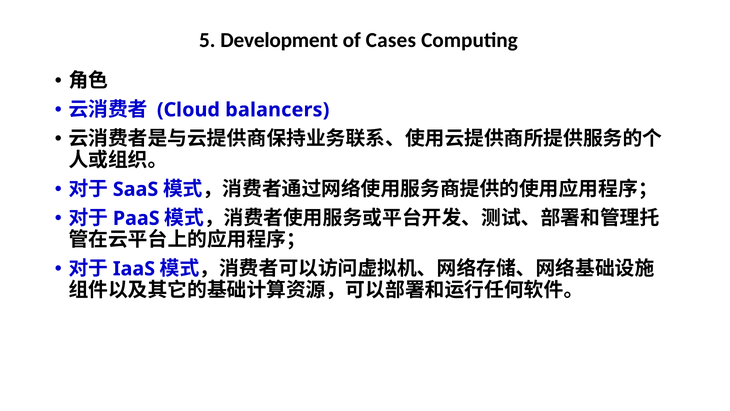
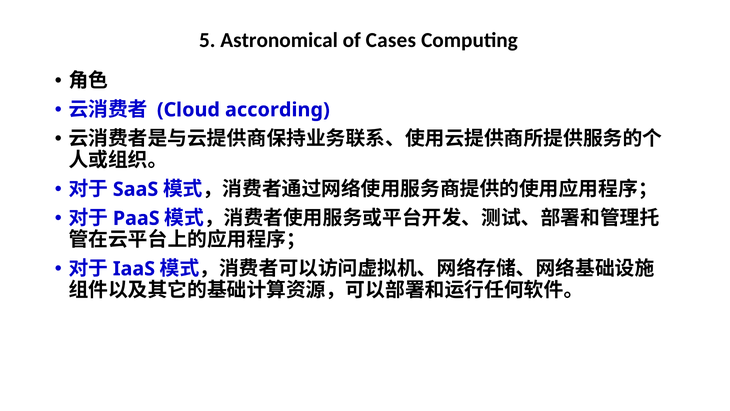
Development: Development -> Astronomical (279, 40)
balancers: balancers -> according (277, 110)
